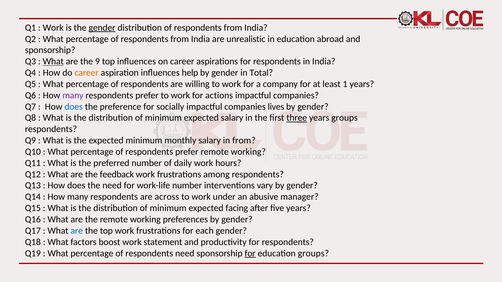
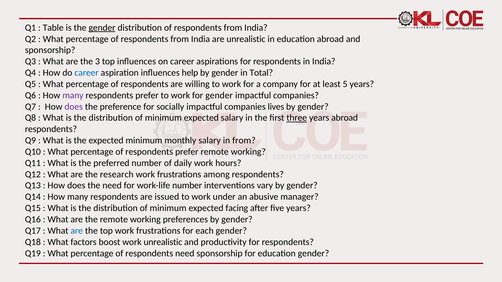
Work: Work -> Table (53, 28)
What underline: present -> none (53, 62)
9: 9 -> 3 (98, 62)
career colour: orange -> blue (87, 73)
1: 1 -> 5 (345, 84)
for actions: actions -> gender (219, 95)
does colour: blue -> purple (74, 107)
years groups: groups -> abroad (345, 118)
feedback: feedback -> research (117, 175)
across: across -> issued (167, 197)
work statement: statement -> unrealistic (163, 242)
for underline: present -> none (250, 254)
education groups: groups -> gender (313, 254)
